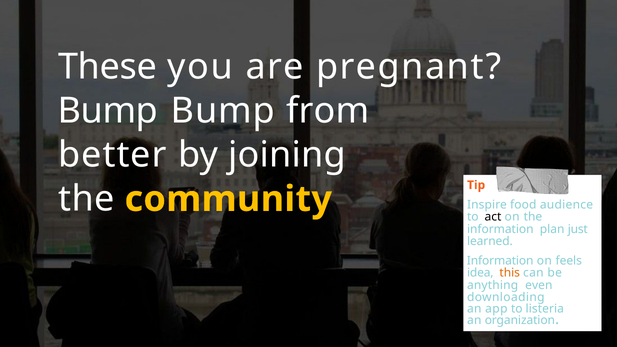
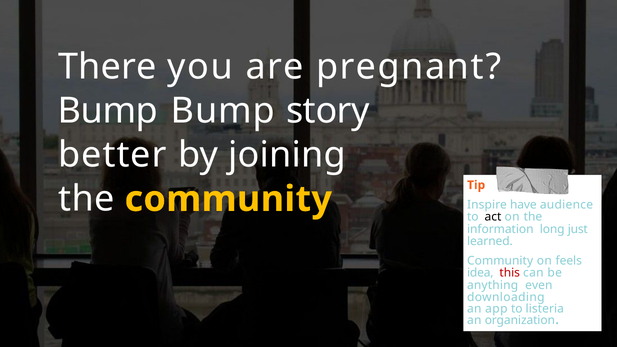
These: These -> There (107, 67)
from: from -> story (328, 111)
food: food -> have (523, 205)
plan: plan -> long (552, 229)
Information: Information -> Community (500, 261)
this colour: orange -> red (510, 273)
